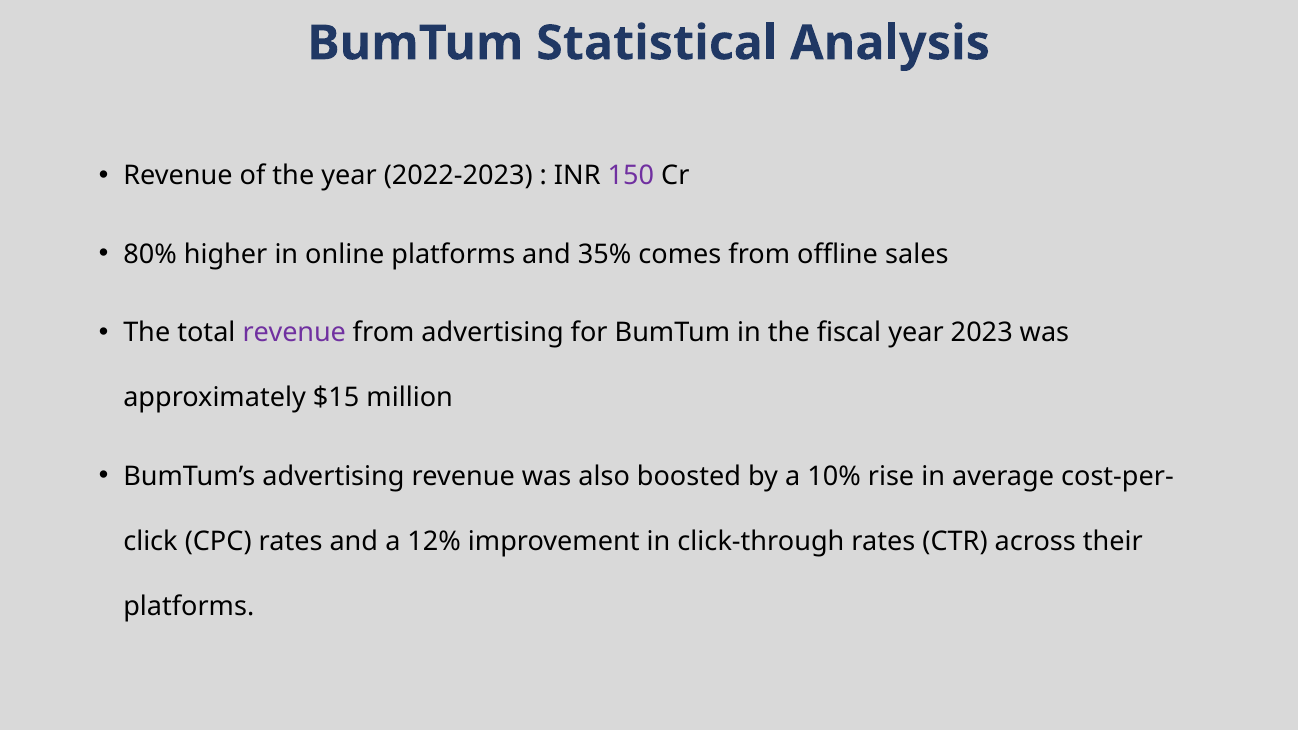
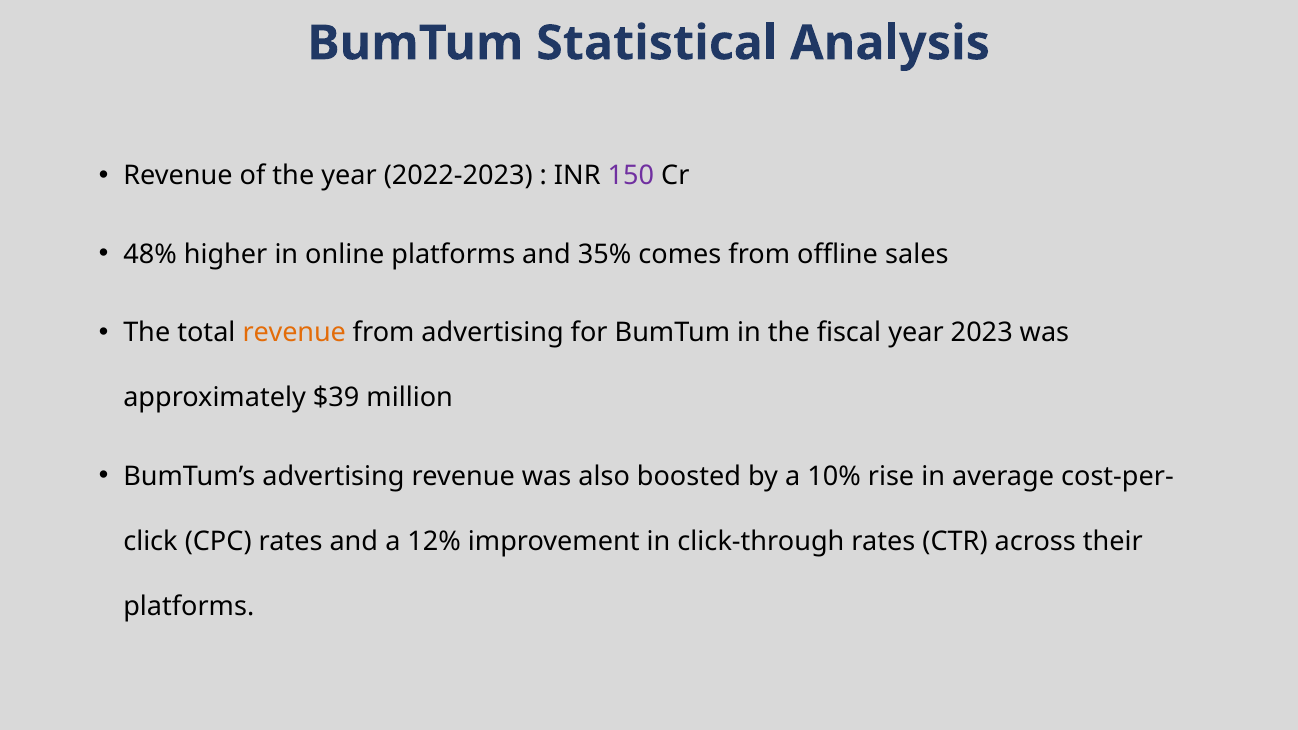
80%: 80% -> 48% (150, 254)
revenue colour: purple -> orange (294, 333)
$15: $15 -> $39 (336, 398)
